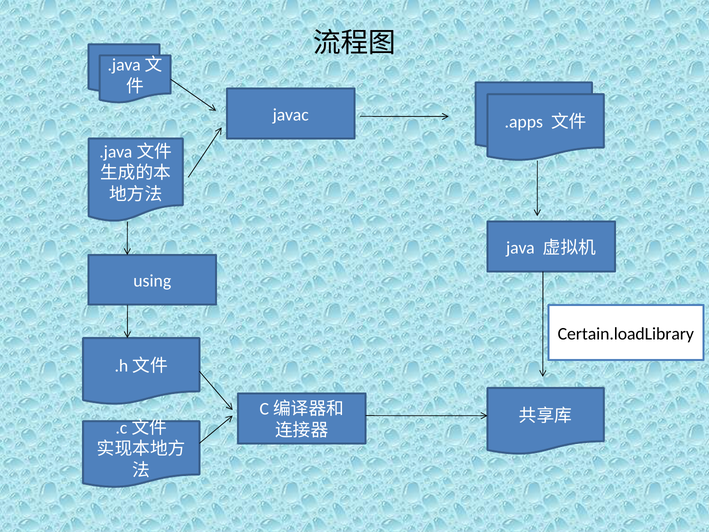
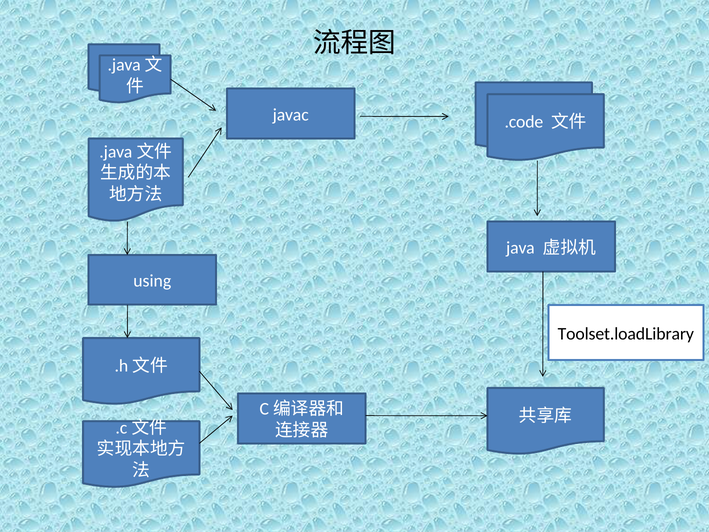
.apps: .apps -> .code (524, 122)
Certain.loadLibrary: Certain.loadLibrary -> Toolset.loadLibrary (626, 334)
